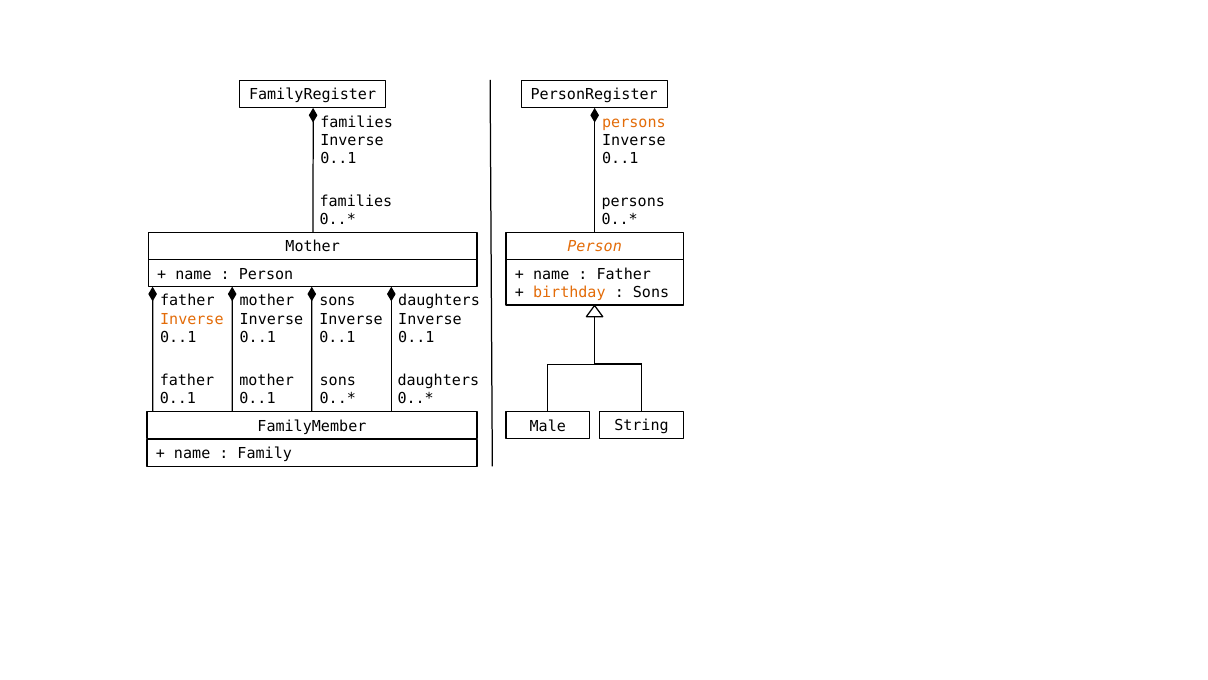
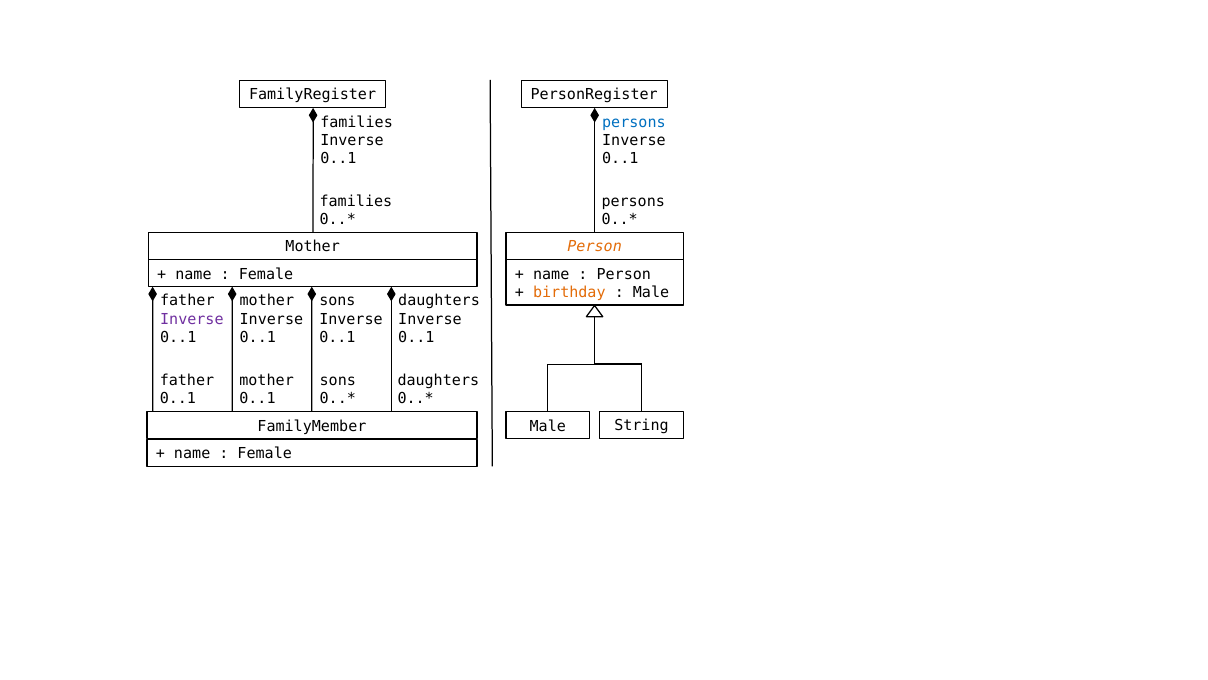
persons colour: orange -> blue (634, 122)
Person: Person -> Female (266, 274)
Father: Father -> Person (624, 274)
Sons: Sons -> Male (651, 292)
Inverse colour: orange -> purple (192, 319)
Family: Family -> Female (265, 453)
